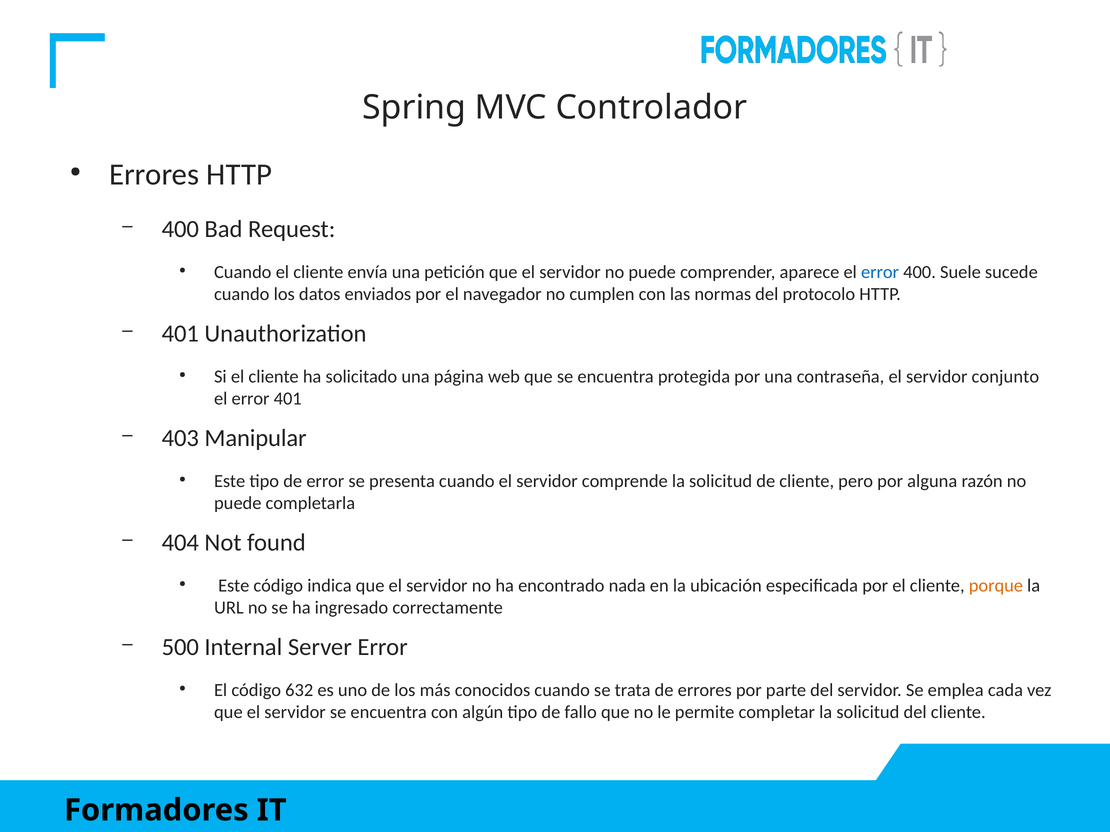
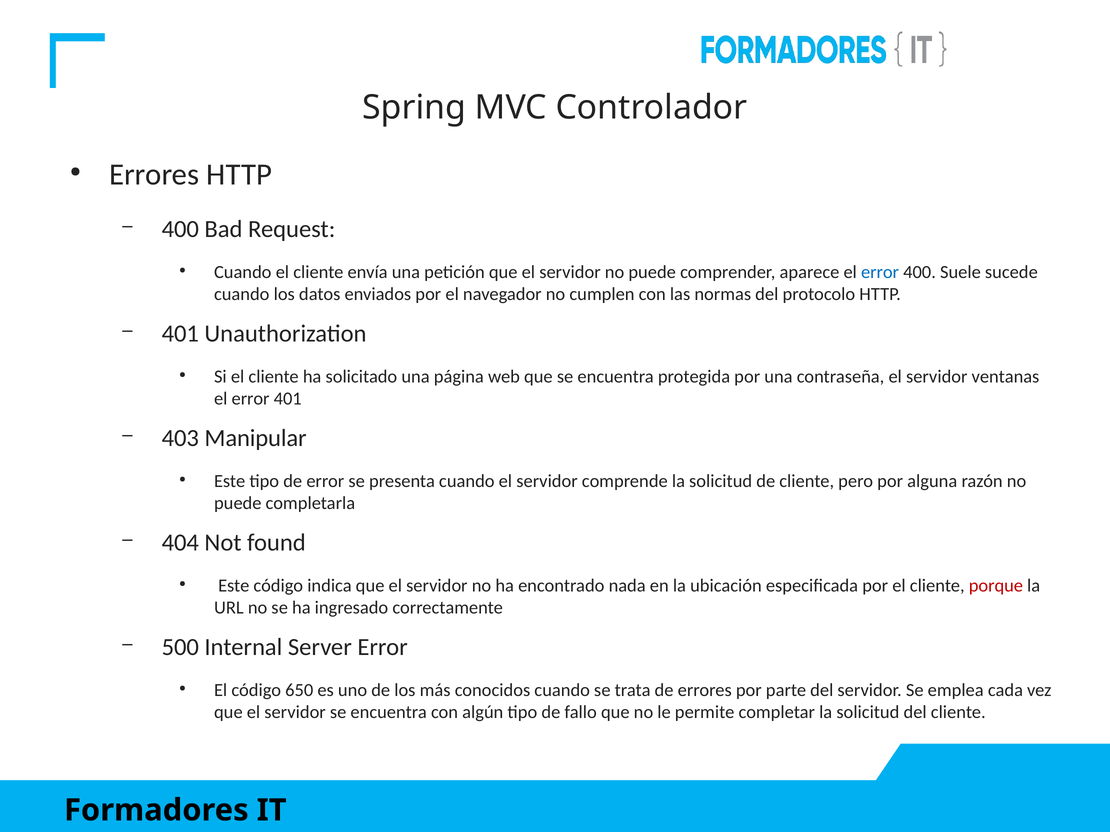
conjunto: conjunto -> ventanas (1005, 377)
porque colour: orange -> red (996, 586)
632: 632 -> 650 (299, 691)
